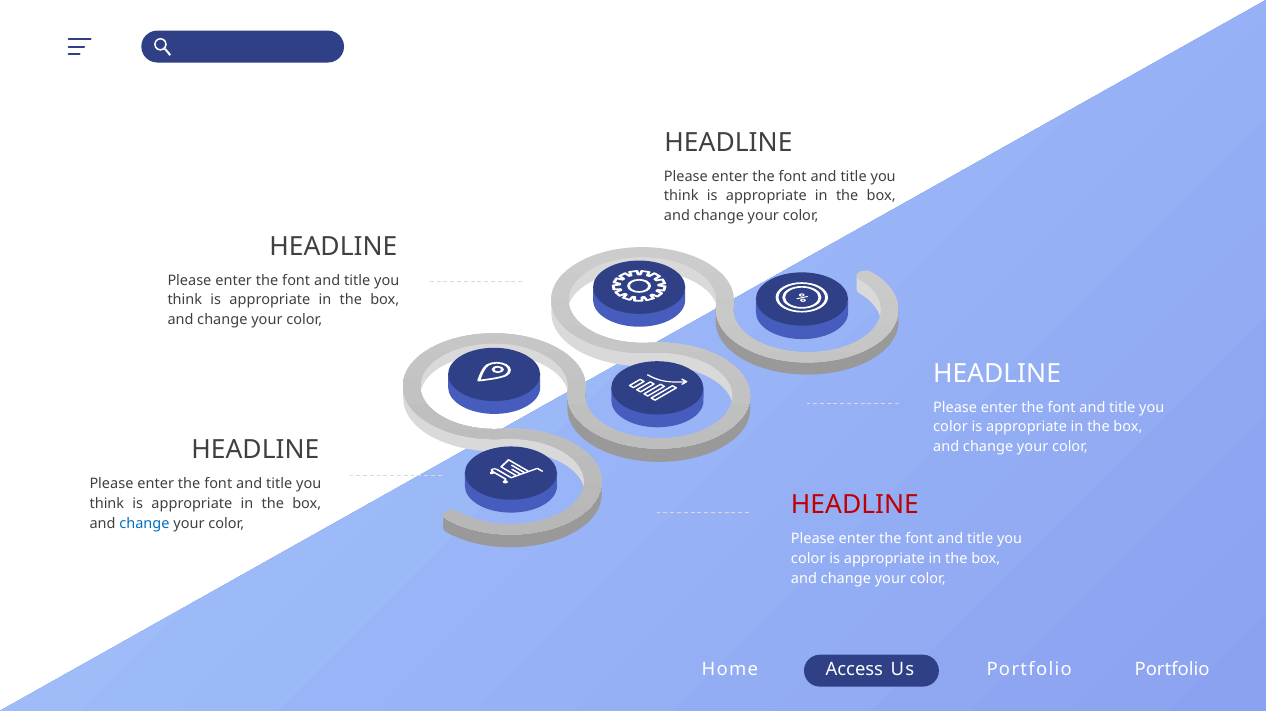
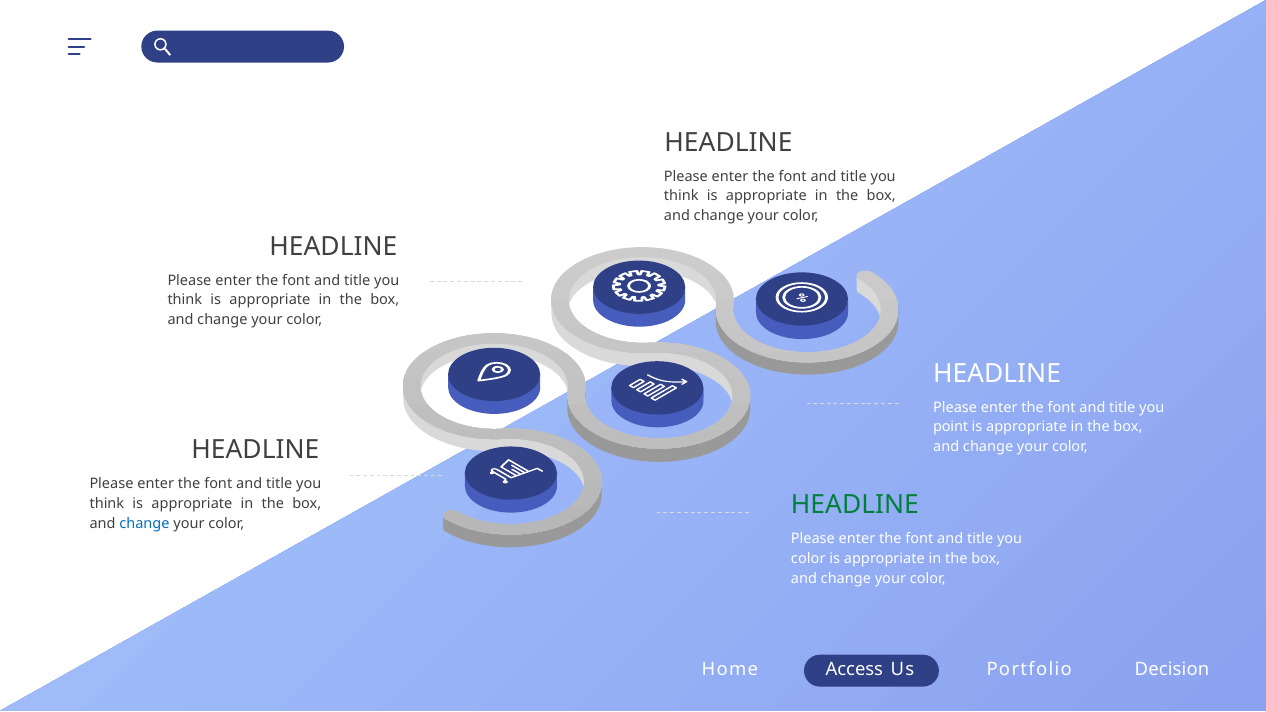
color: color -> point (951, 427)
HEADLINE colour: red -> green (855, 505)
Portfolio Portfolio: Portfolio -> Decision (1172, 669)
